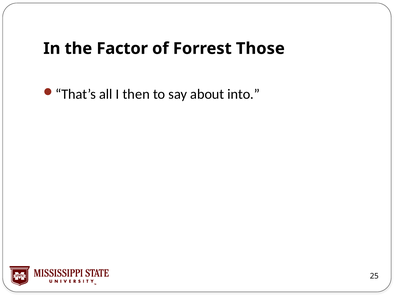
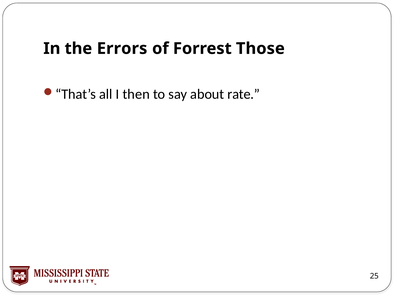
Factor: Factor -> Errors (122, 48)
into: into -> rate (244, 94)
